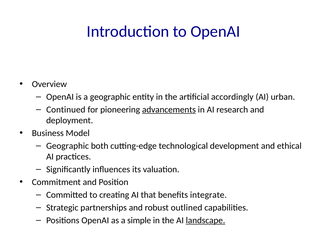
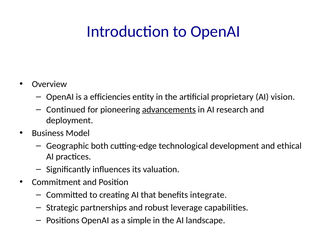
a geographic: geographic -> efficiencies (110, 97)
accordingly: accordingly -> proprietary (232, 97)
urban: urban -> vision (283, 97)
outlined: outlined -> leverage (187, 208)
landscape underline: present -> none (206, 220)
